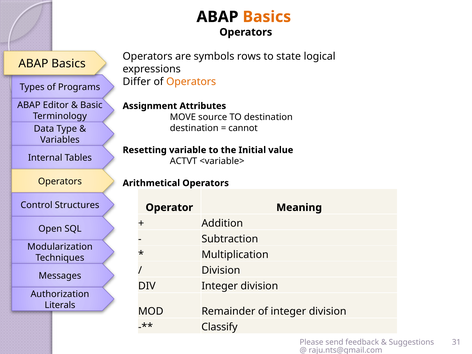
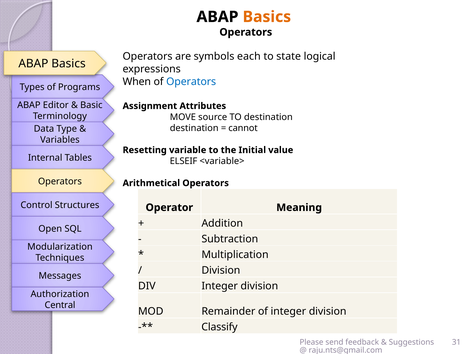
rows: rows -> each (249, 57)
Differ: Differ -> When (137, 82)
Operators colour: orange -> blue (191, 82)
ACTVT: ACTVT -> ELSEIF (184, 161)
Literals: Literals -> Central (60, 305)
